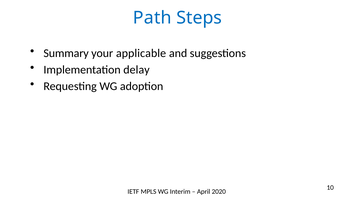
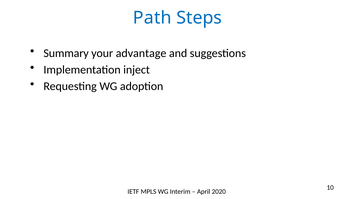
applicable: applicable -> advantage (141, 53)
delay: delay -> inject (137, 70)
